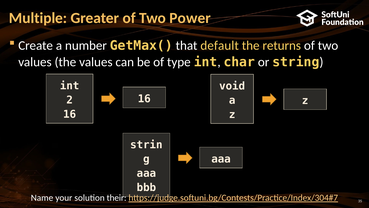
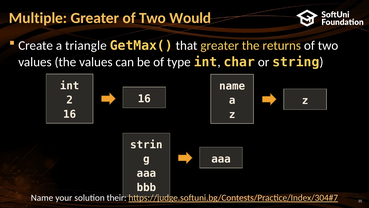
Power: Power -> Would (190, 18)
number: number -> triangle (86, 45)
that default: default -> greater (220, 45)
void: void -> name (232, 86)
